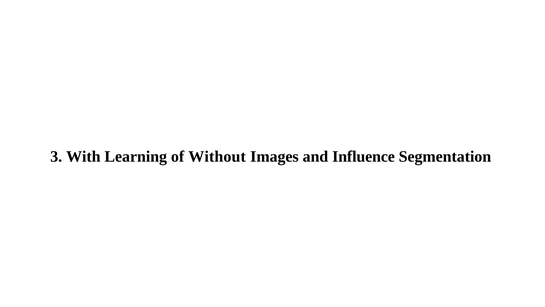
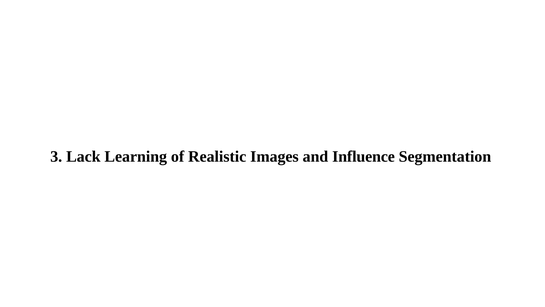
With: With -> Lack (83, 156)
Without: Without -> Realistic (217, 156)
